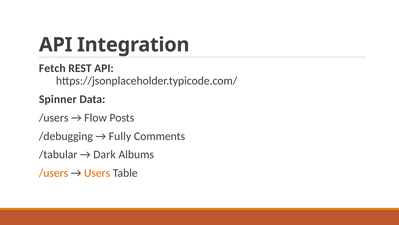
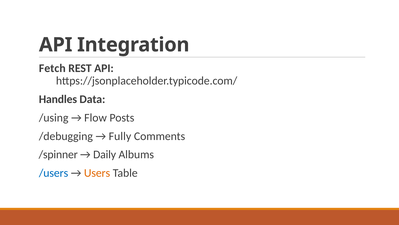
Spinner: Spinner -> Handles (58, 99)
/users: /users -> /using (54, 117)
/tabular: /tabular -> /spinner (58, 154)
Dark: Dark -> Daily (105, 154)
/users colour: orange -> blue (54, 173)
